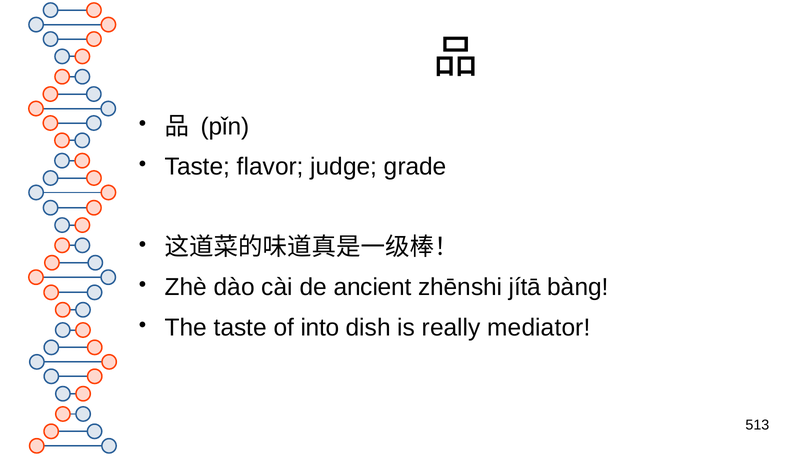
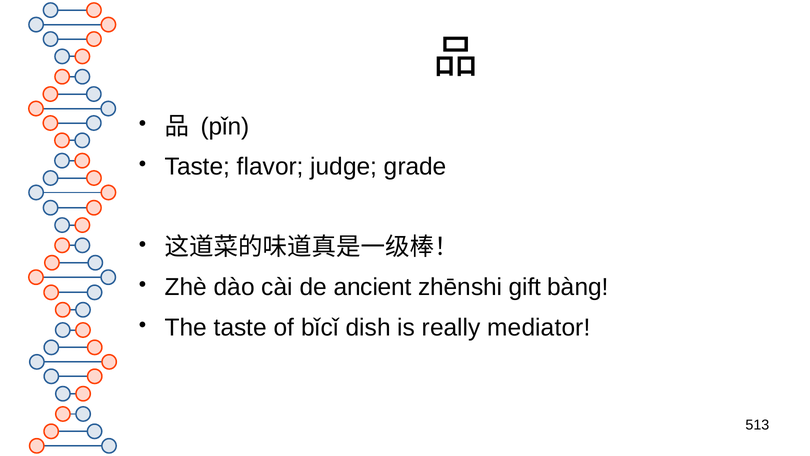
jítā: jítā -> gift (525, 287)
into: into -> bǐcǐ (320, 327)
